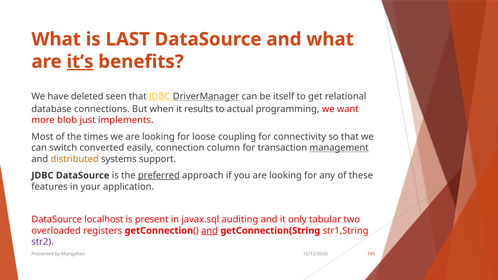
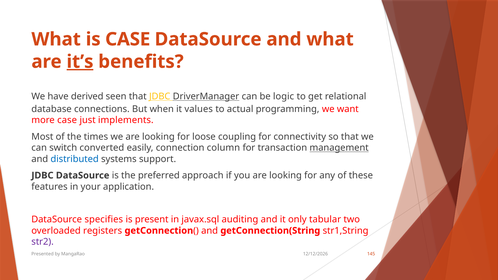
is LAST: LAST -> CASE (128, 39)
deleted: deleted -> derived (87, 96)
itself: itself -> logic (284, 96)
results: results -> values (199, 109)
more blob: blob -> case (67, 120)
distributed colour: orange -> blue (75, 159)
preferred underline: present -> none (159, 175)
localhost: localhost -> specifies (104, 219)
and underline: present -> none (210, 231)
